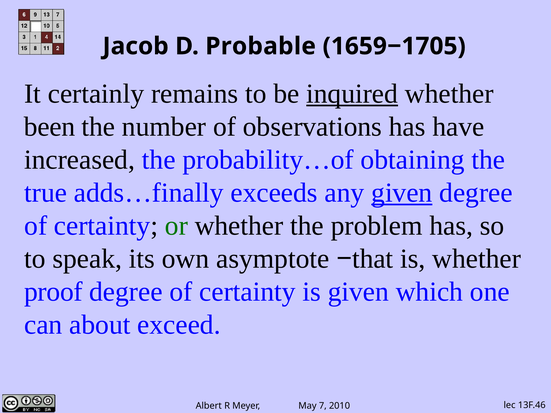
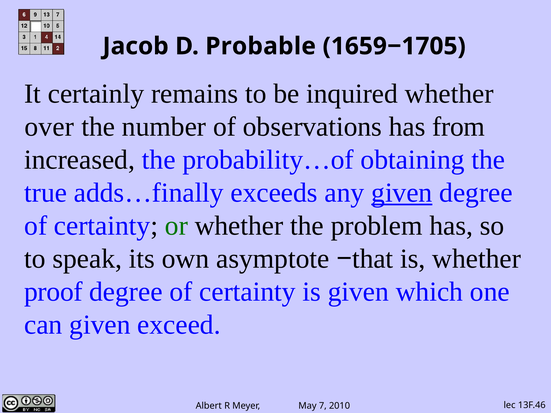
inquired underline: present -> none (352, 94)
been: been -> over (49, 127)
have: have -> from (459, 127)
can about: about -> given (100, 325)
